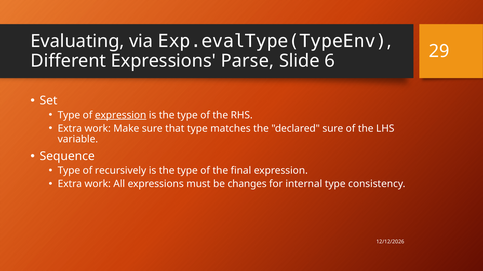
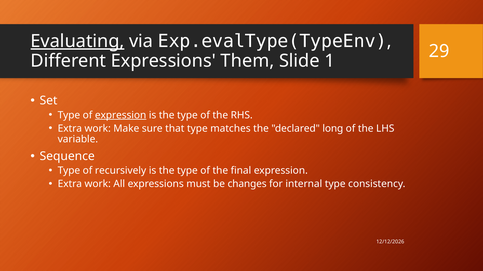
Evaluating underline: none -> present (77, 41)
Parse: Parse -> Them (247, 61)
6: 6 -> 1 (330, 61)
declared sure: sure -> long (333, 129)
